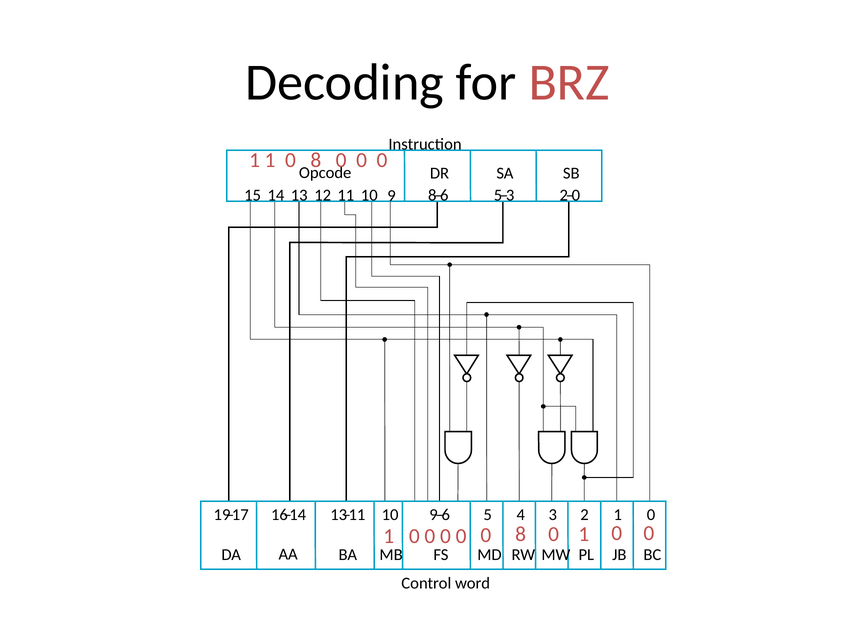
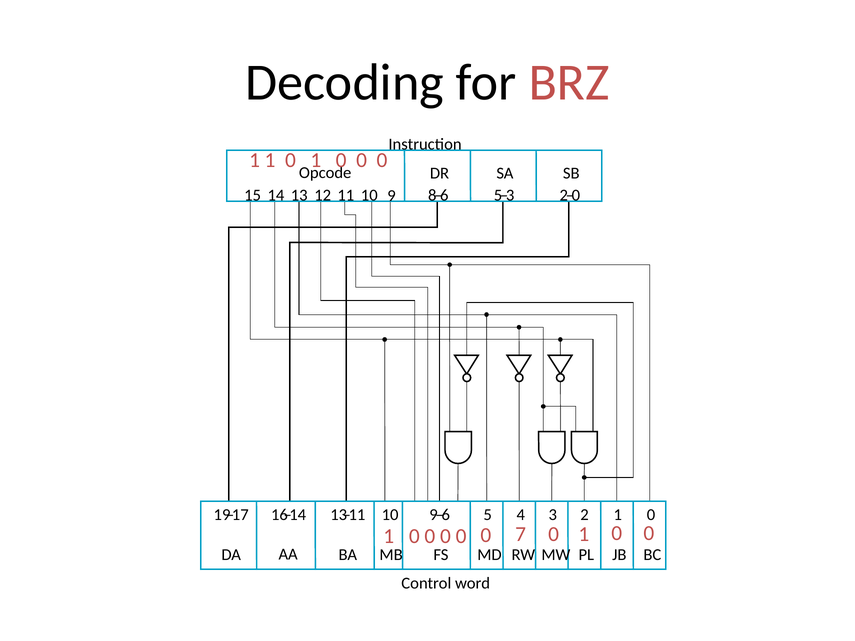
1 0 8: 8 -> 1 (316, 160)
1 8: 8 -> 7 (521, 534)
